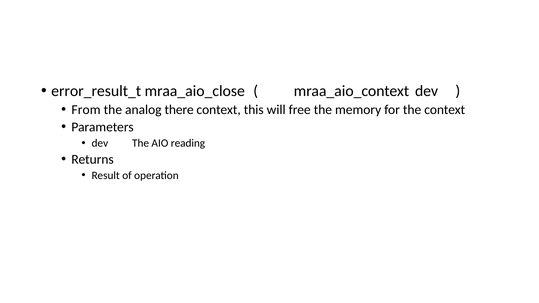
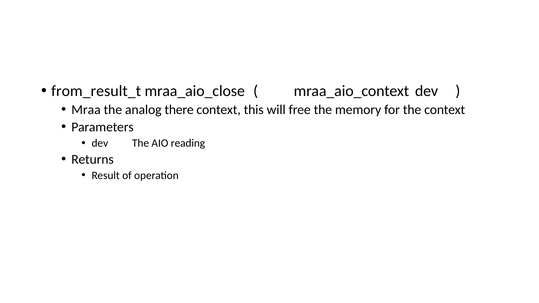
error_result_t: error_result_t -> from_result_t (96, 91)
From: From -> Mraa (86, 110)
